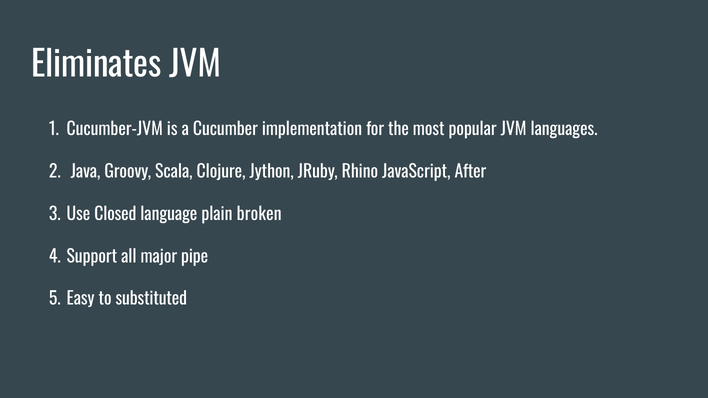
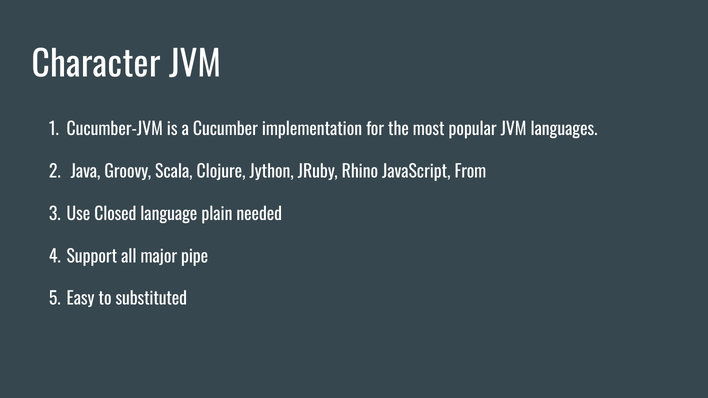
Eliminates: Eliminates -> Character (96, 65)
After: After -> From (470, 172)
broken: broken -> needed (259, 214)
